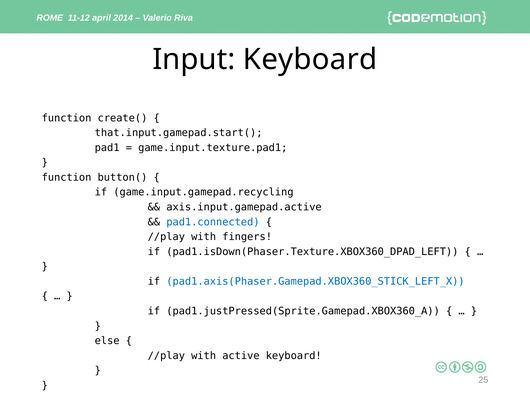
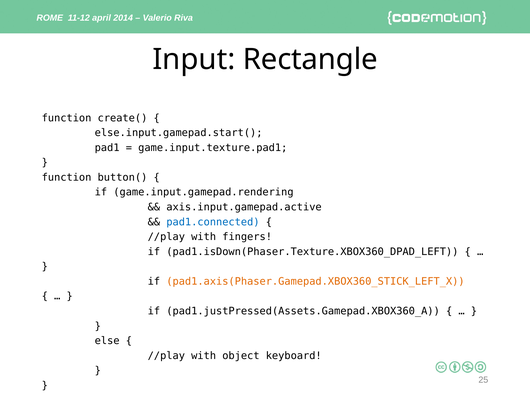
Input Keyboard: Keyboard -> Rectangle (310, 59)
that.input.gamepad.start(: that.input.gamepad.start( -> else.input.gamepad.start( (179, 133)
game.input.gamepad.recycling: game.input.gamepad.recycling -> game.input.gamepad.rendering (203, 192)
pad1.axis(Phaser.Gamepad.XBOX360_STICK_LEFT_X colour: blue -> orange (315, 281)
pad1.justPressed(Sprite.Gamepad.XBOX360_A: pad1.justPressed(Sprite.Gamepad.XBOX360_A -> pad1.justPressed(Assets.Gamepad.XBOX360_A (303, 311)
active: active -> object (241, 355)
